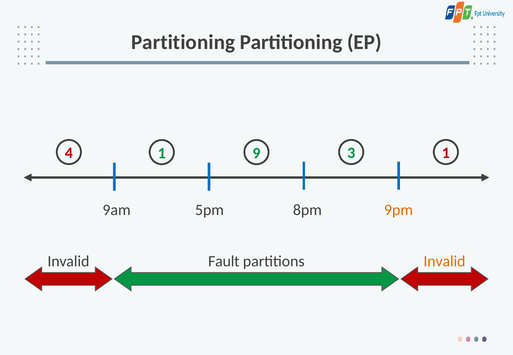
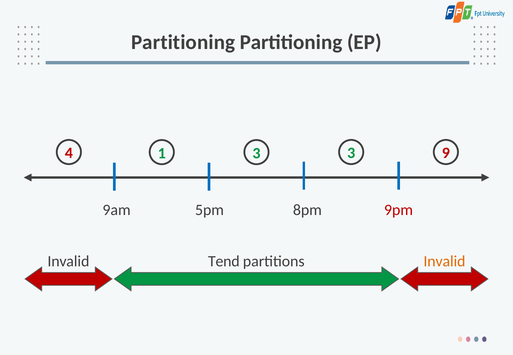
4 1: 1 -> 9 (446, 153)
1 9: 9 -> 3 (256, 153)
9pm colour: orange -> red (398, 210)
Fault: Fault -> Tend (224, 261)
